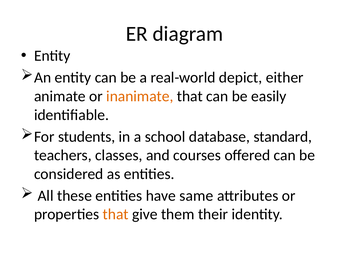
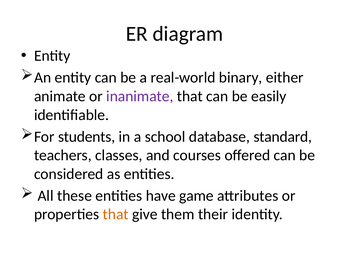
depict: depict -> binary (241, 78)
inanimate colour: orange -> purple (140, 96)
same: same -> game (196, 196)
